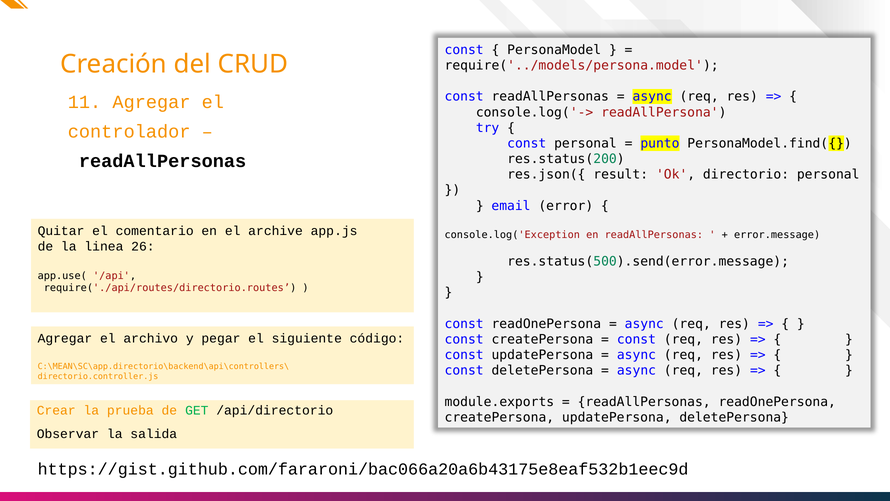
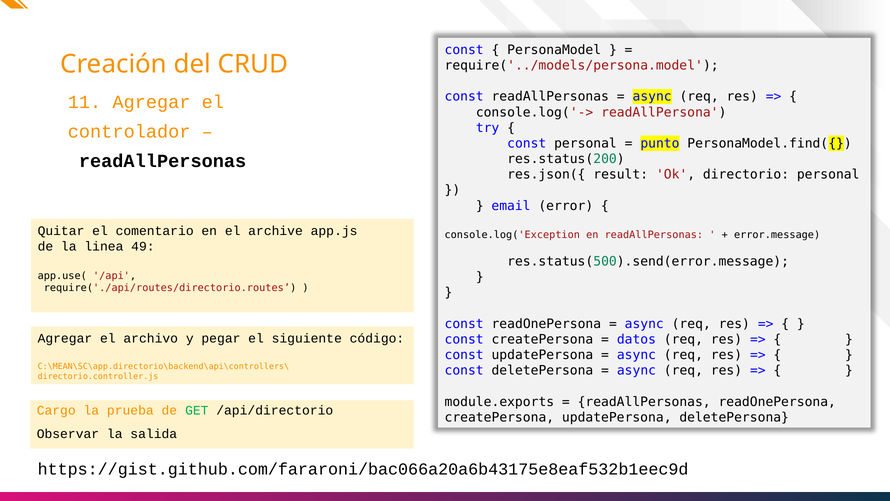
26: 26 -> 49 (143, 246)
const: const -> datos (636, 339)
Crear: Crear -> Cargo (56, 410)
